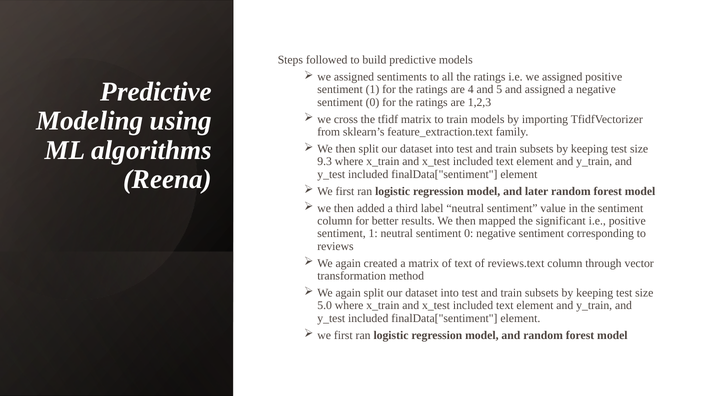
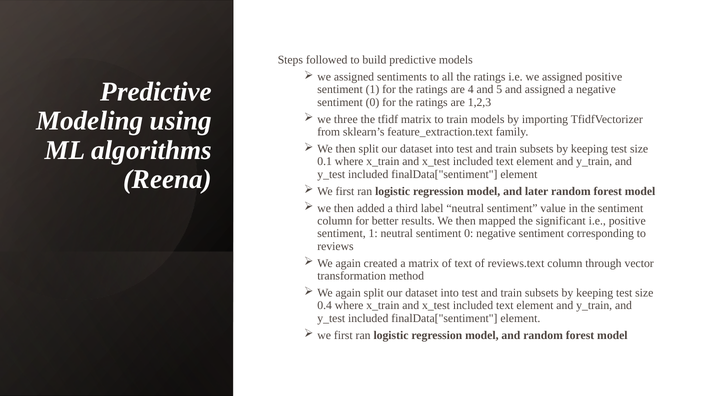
cross: cross -> three (346, 119)
9.3: 9.3 -> 0.1 (325, 162)
5.0: 5.0 -> 0.4 (325, 306)
